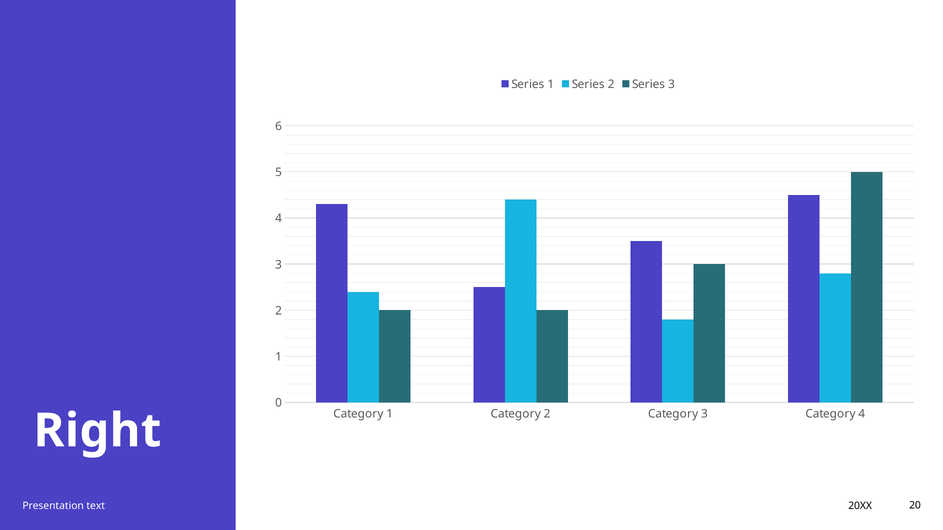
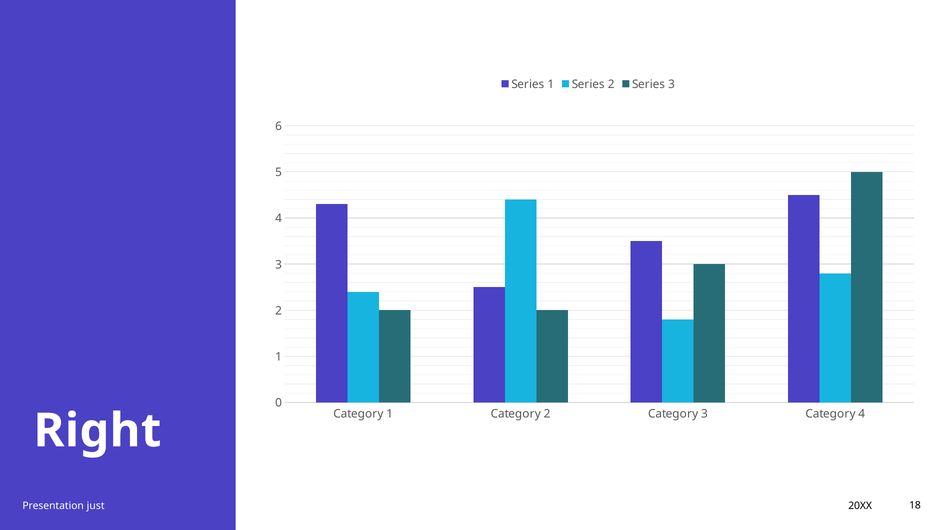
20: 20 -> 18 (915, 506)
text: text -> just (96, 506)
